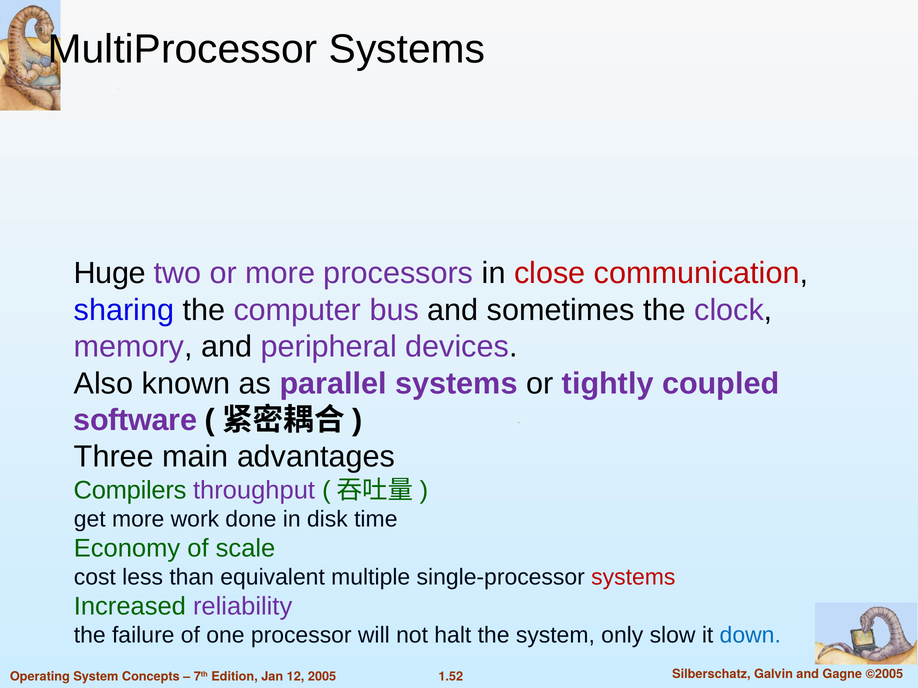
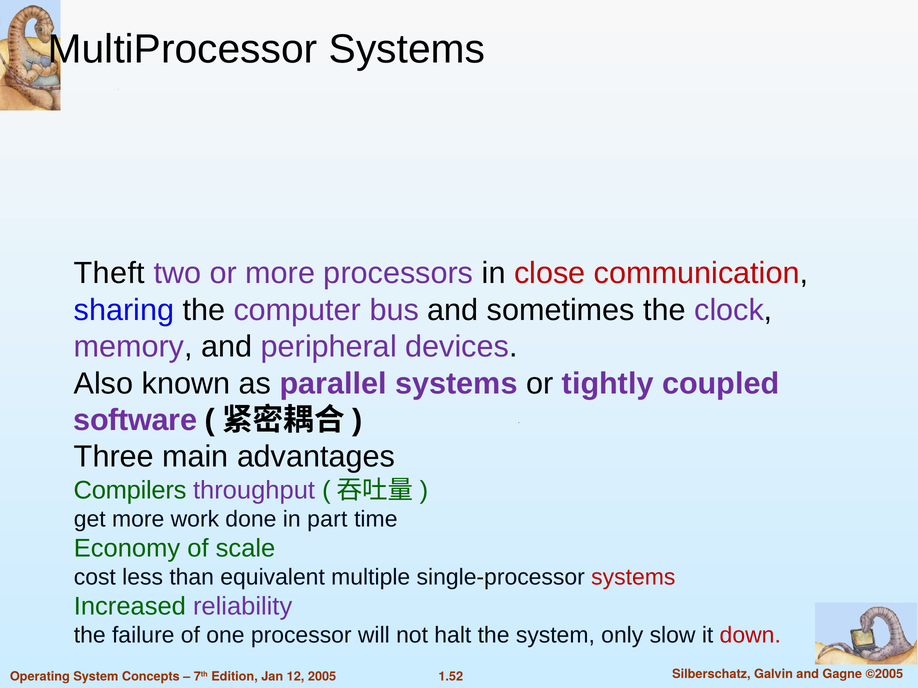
Huge: Huge -> Theft (109, 274)
disk: disk -> part (327, 519)
down colour: blue -> red (750, 636)
